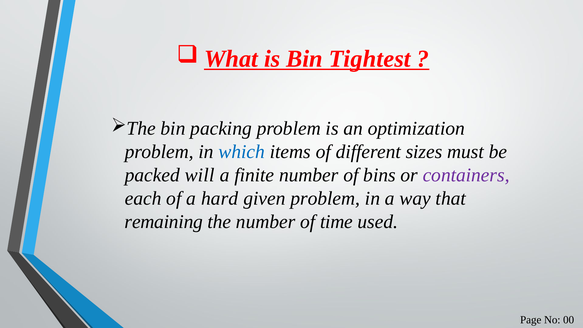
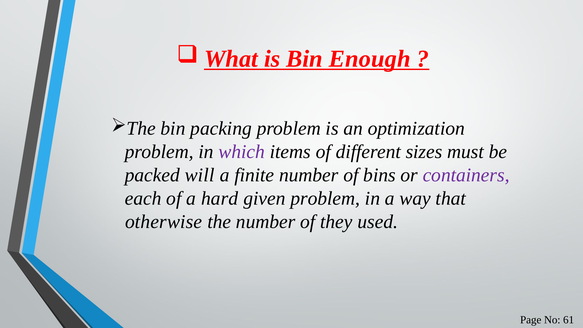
Tightest: Tightest -> Enough (370, 59)
which colour: blue -> purple (242, 152)
remaining: remaining -> otherwise (164, 222)
time: time -> they (336, 222)
00: 00 -> 61 (569, 320)
